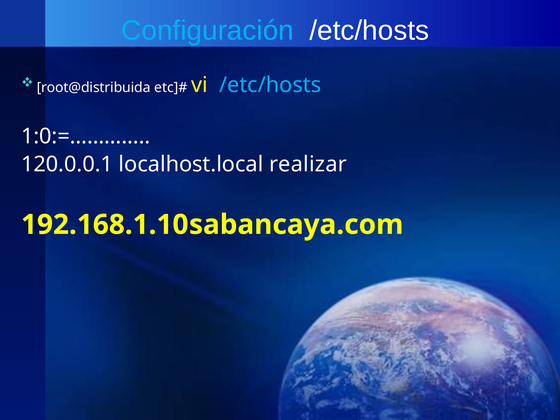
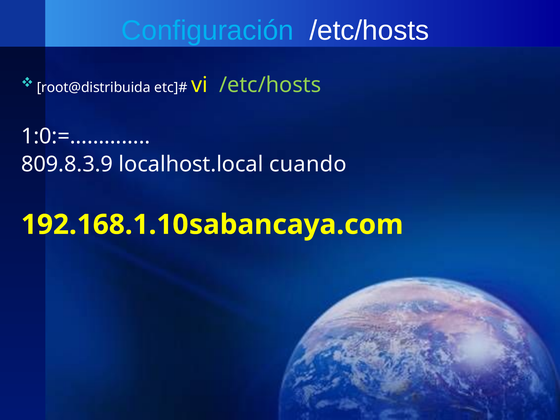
/etc/hosts colour: light blue -> light green (270, 85)
120.0.0.1: 120.0.0.1 -> 809.8.3.9 (67, 164)
realizar: realizar -> cuando (308, 164)
